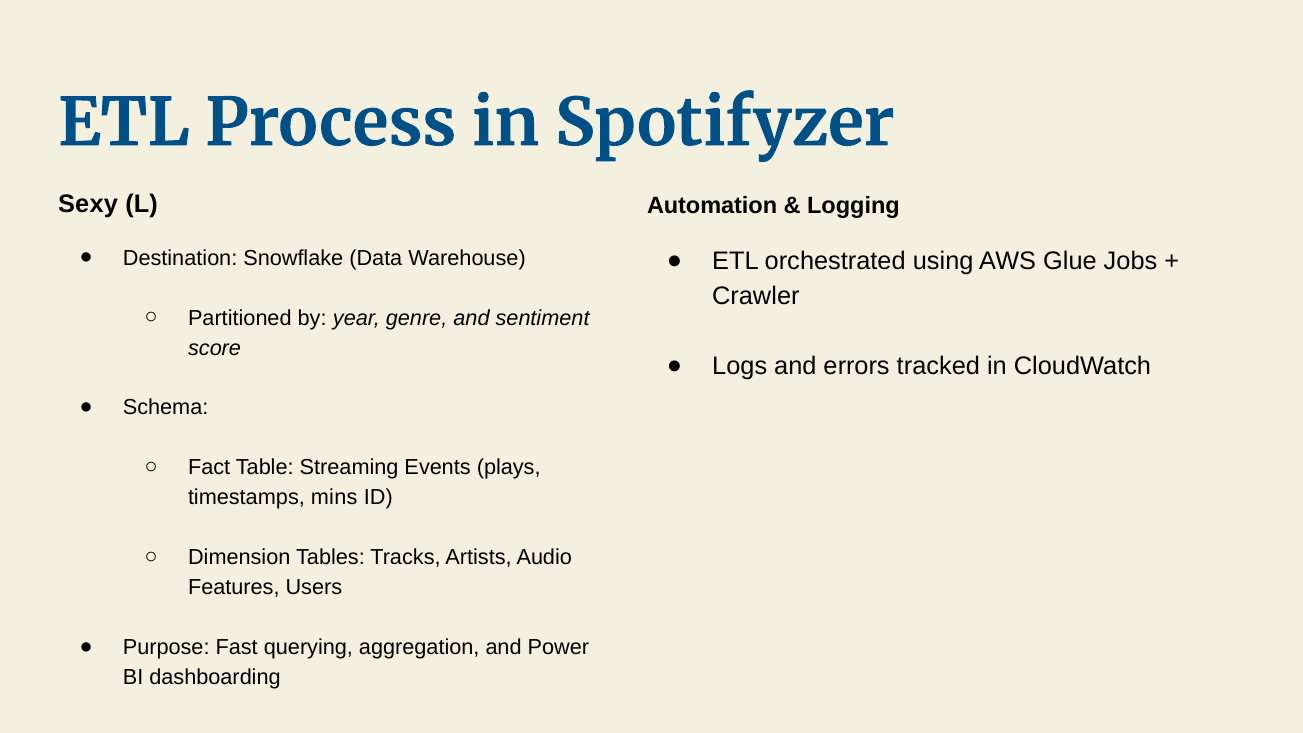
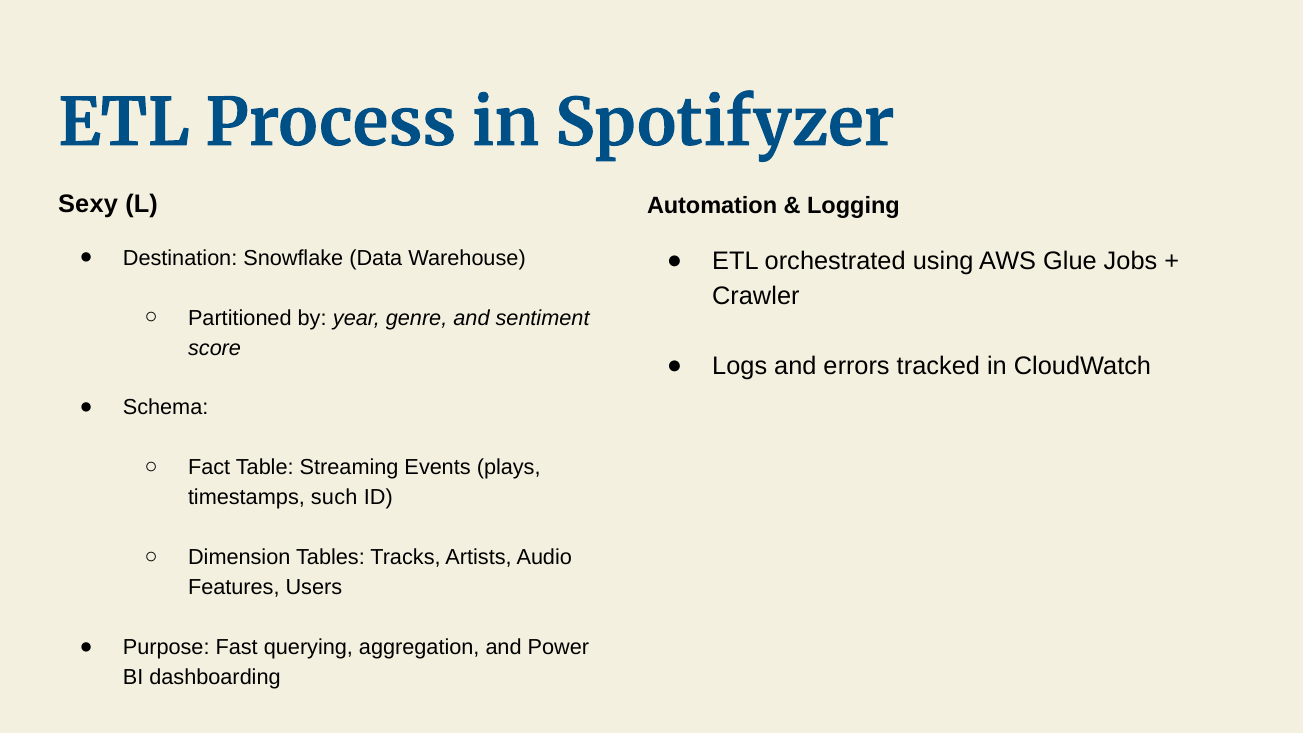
mins: mins -> such (334, 498)
